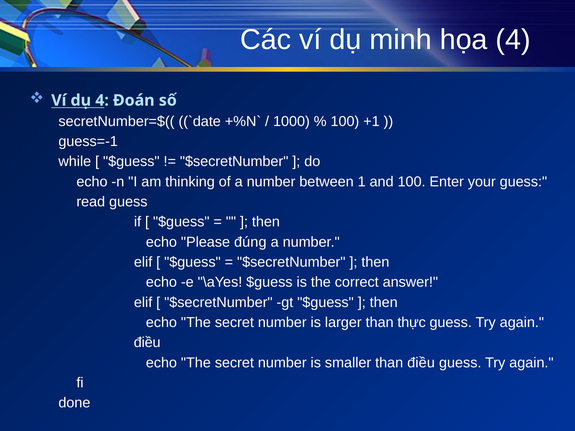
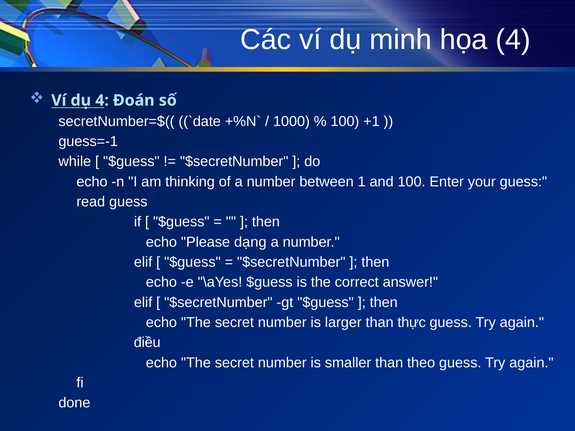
đúng: đúng -> dạng (250, 242)
than điều: điều -> theo (421, 363)
